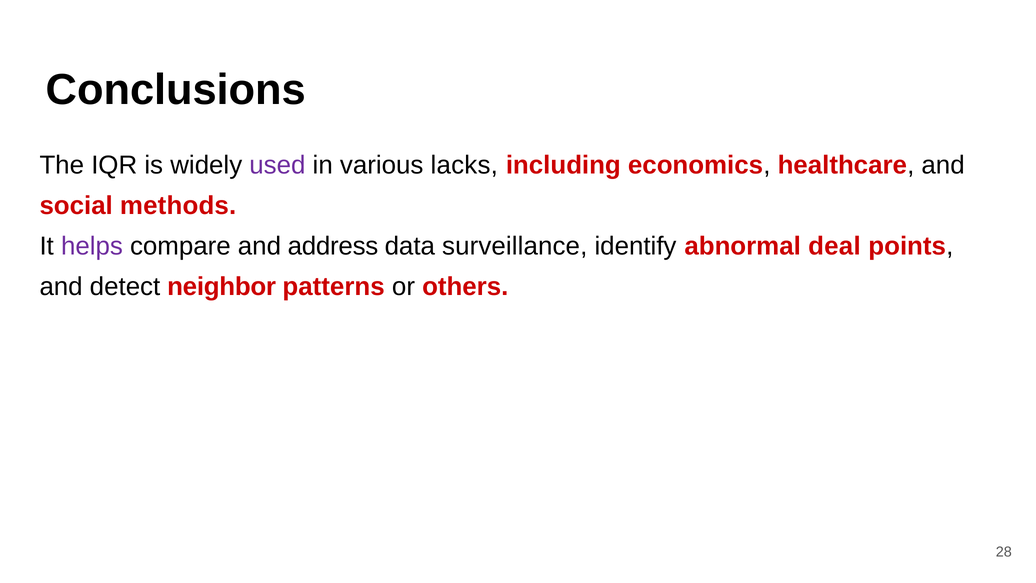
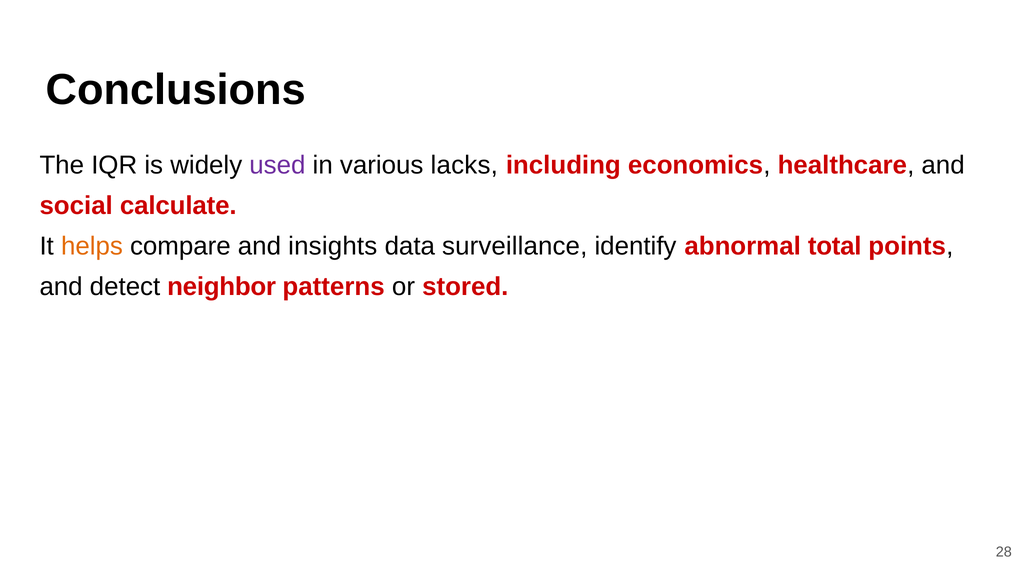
methods: methods -> calculate (178, 206)
helps colour: purple -> orange (92, 246)
address: address -> insights (333, 246)
deal: deal -> total (835, 246)
others: others -> stored (465, 286)
